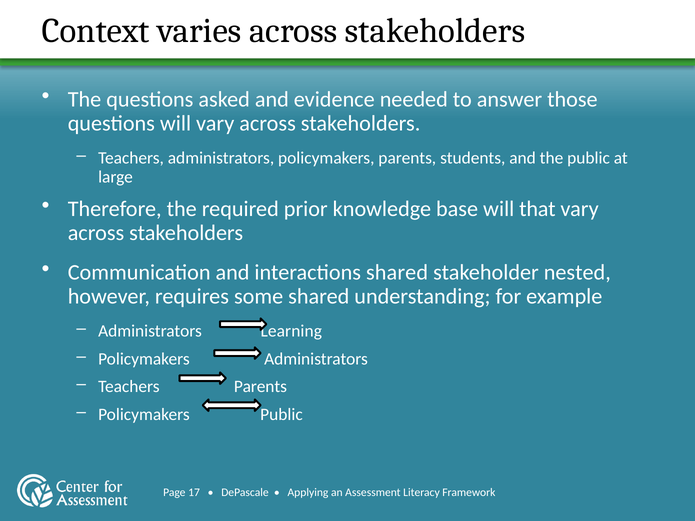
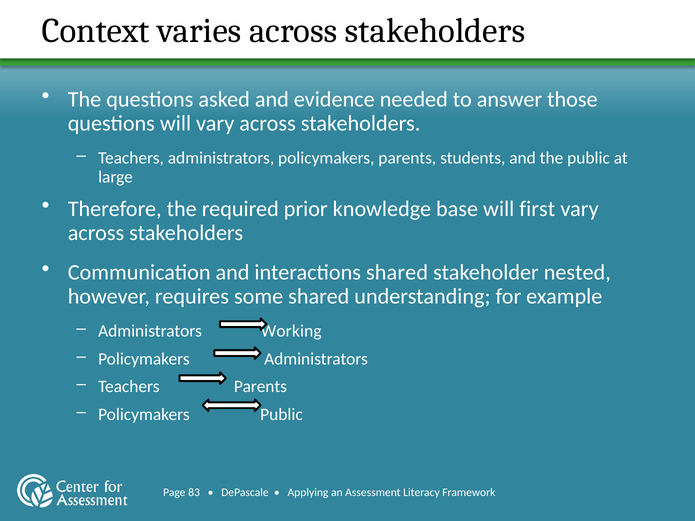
that: that -> first (537, 209)
Learning: Learning -> Working (291, 331)
17: 17 -> 83 (194, 492)
